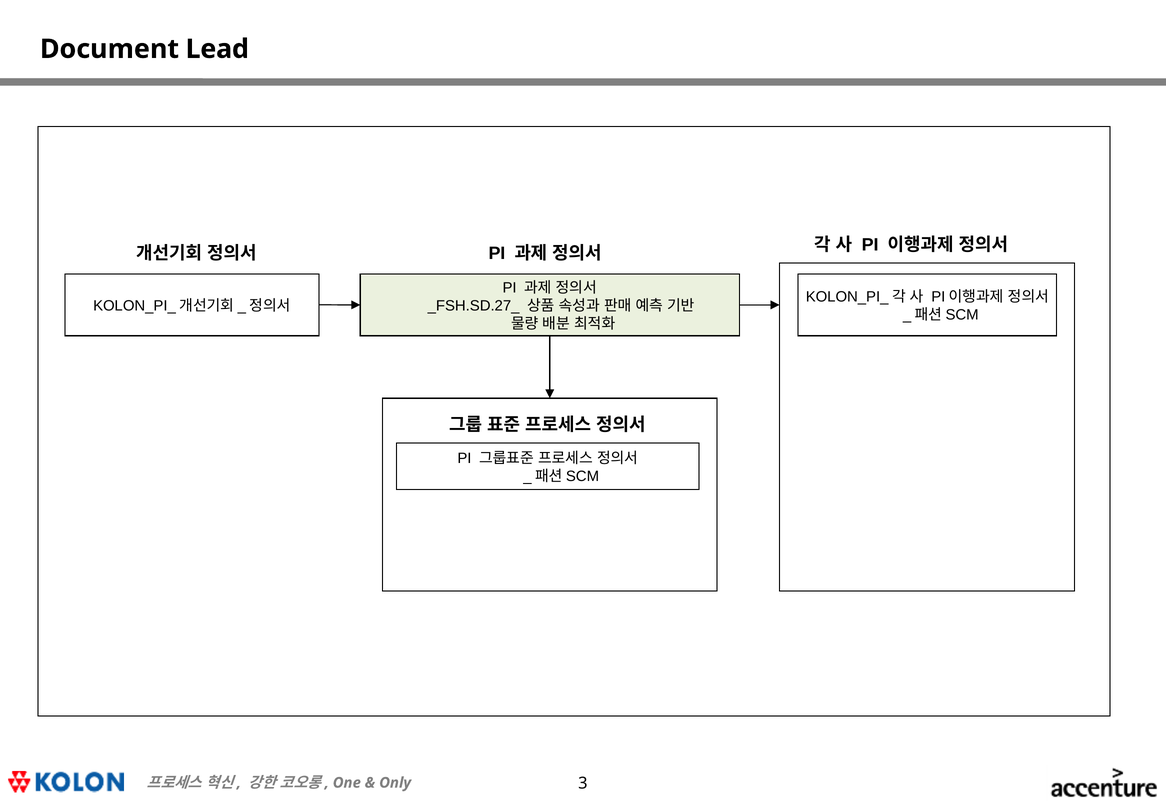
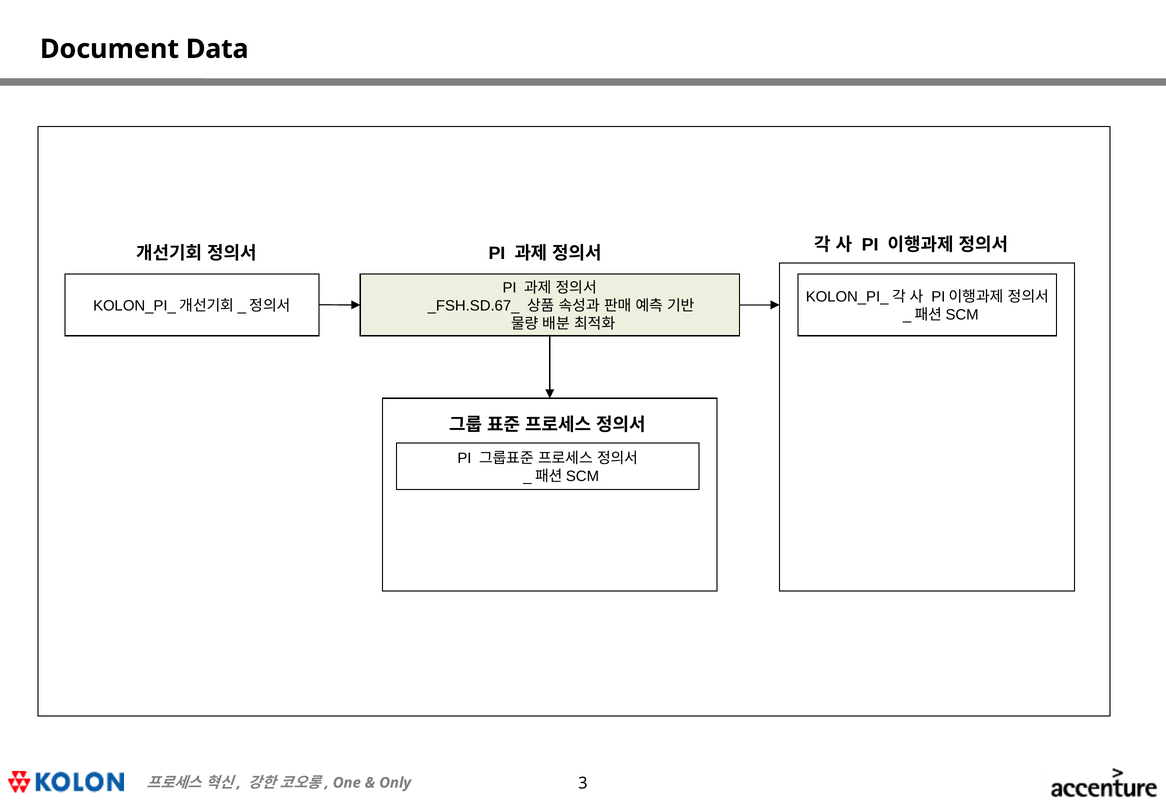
Lead: Lead -> Data (217, 49)
_FSH.SD.27_: _FSH.SD.27_ -> _FSH.SD.67_ (474, 306)
